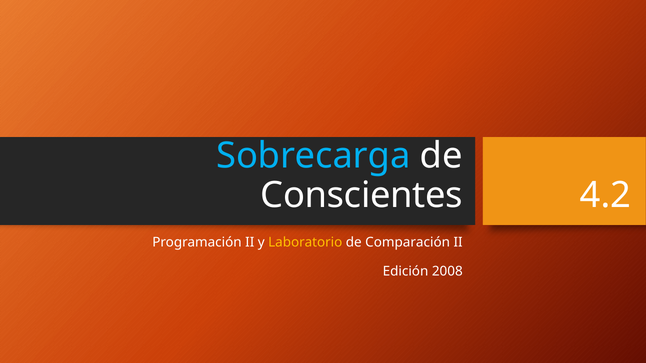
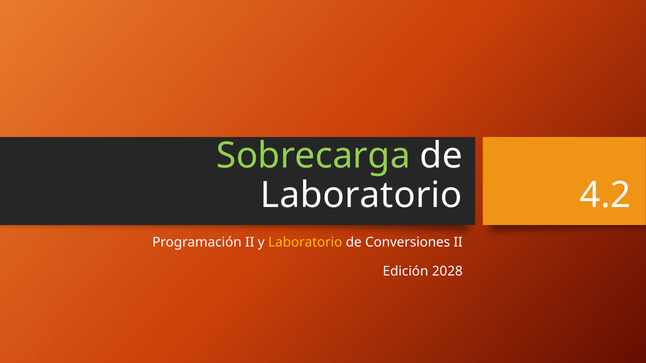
Sobrecarga colour: light blue -> light green (313, 156)
Conscientes: Conscientes -> Laboratorio (361, 195)
Comparación: Comparación -> Conversiones (408, 242)
2008: 2008 -> 2028 (447, 272)
